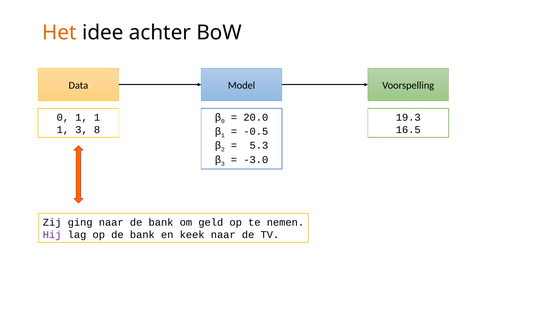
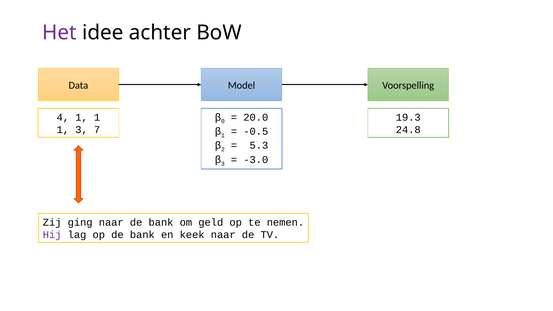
Het colour: orange -> purple (59, 33)
0: 0 -> 4 (63, 117)
8: 8 -> 7 (97, 130)
16.5: 16.5 -> 24.8 (408, 130)
